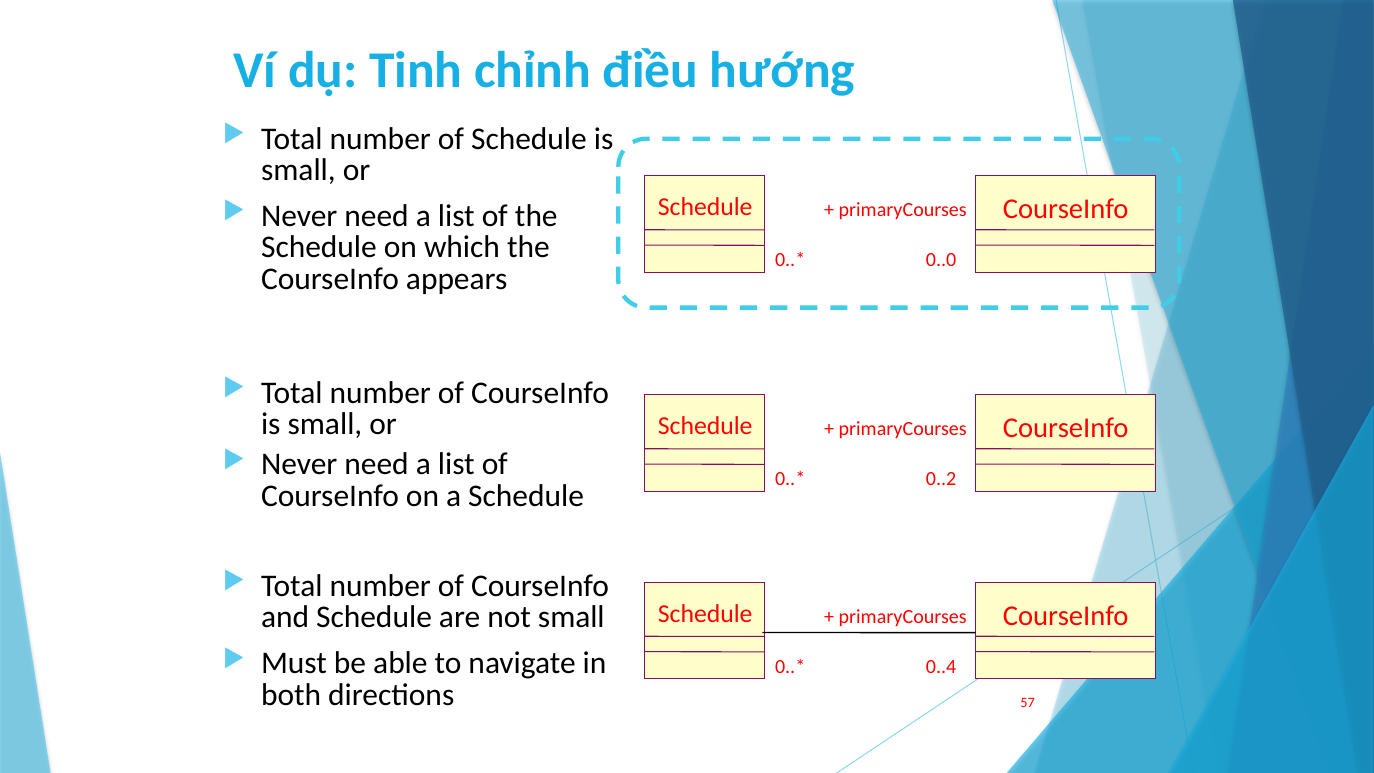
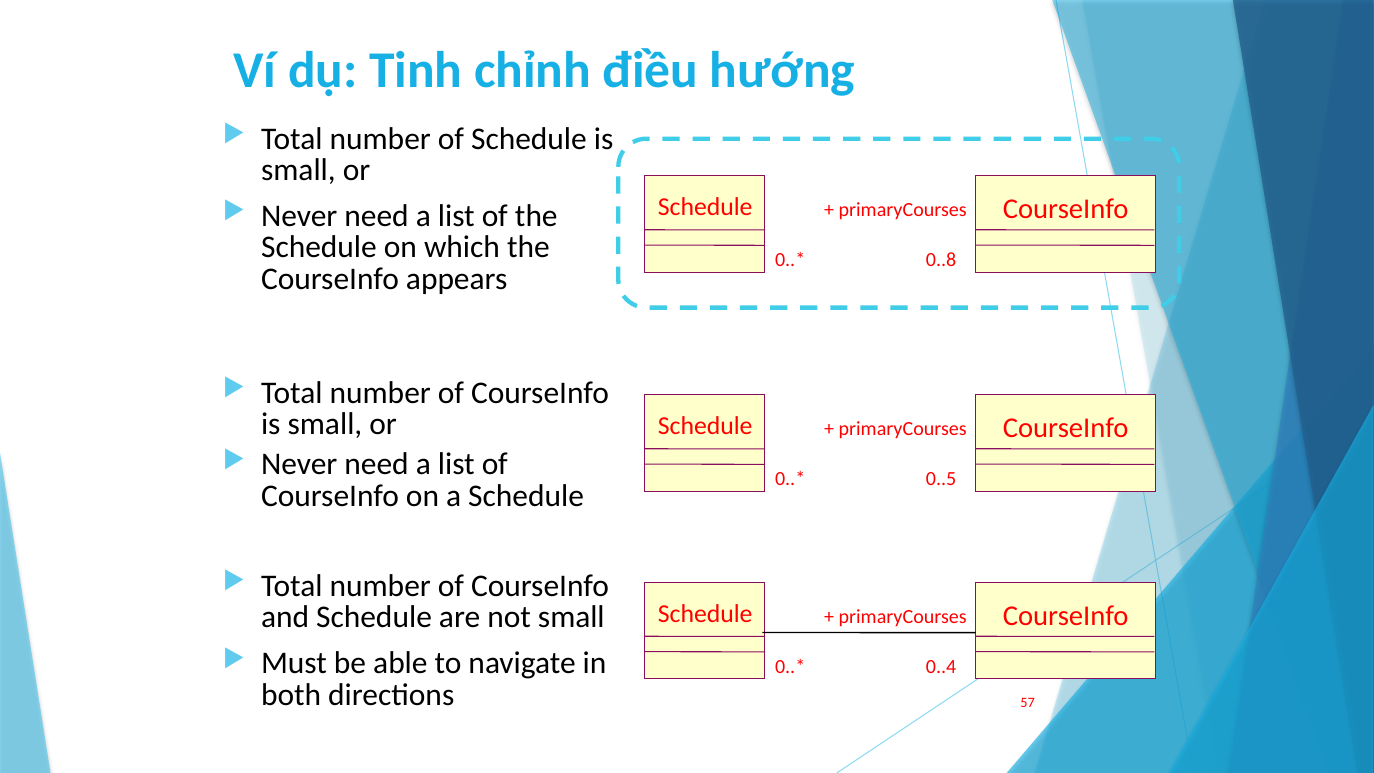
0..0: 0..0 -> 0..8 (941, 260)
0..2: 0..2 -> 0..5 (941, 479)
